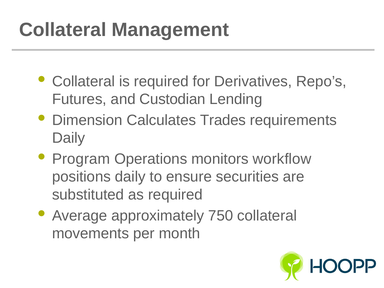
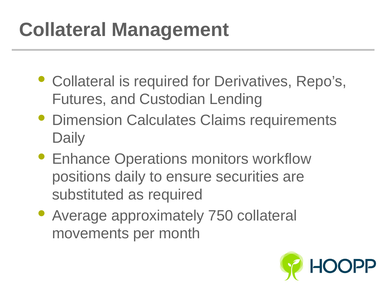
Trades: Trades -> Claims (223, 120)
Program: Program -> Enhance (81, 159)
